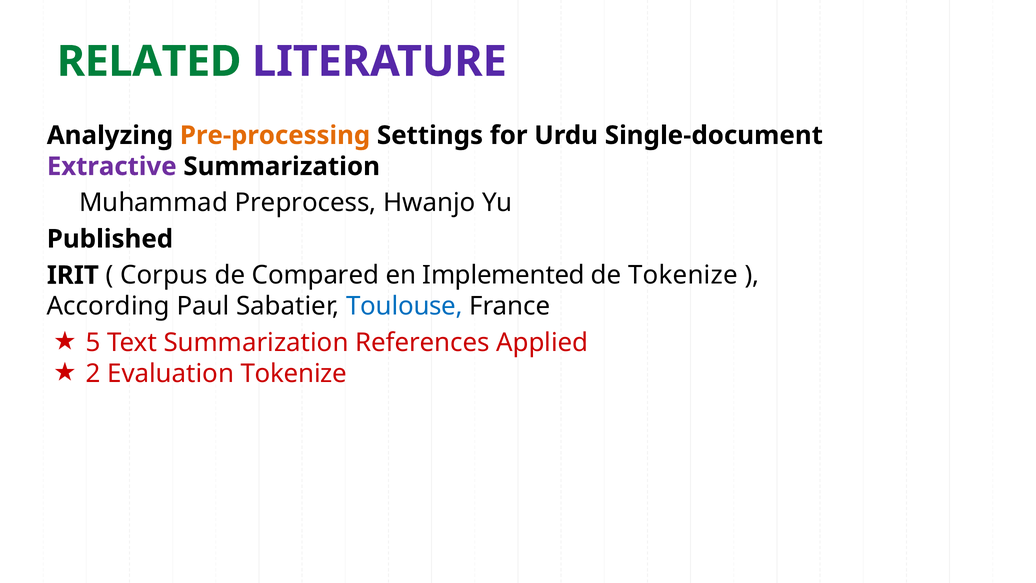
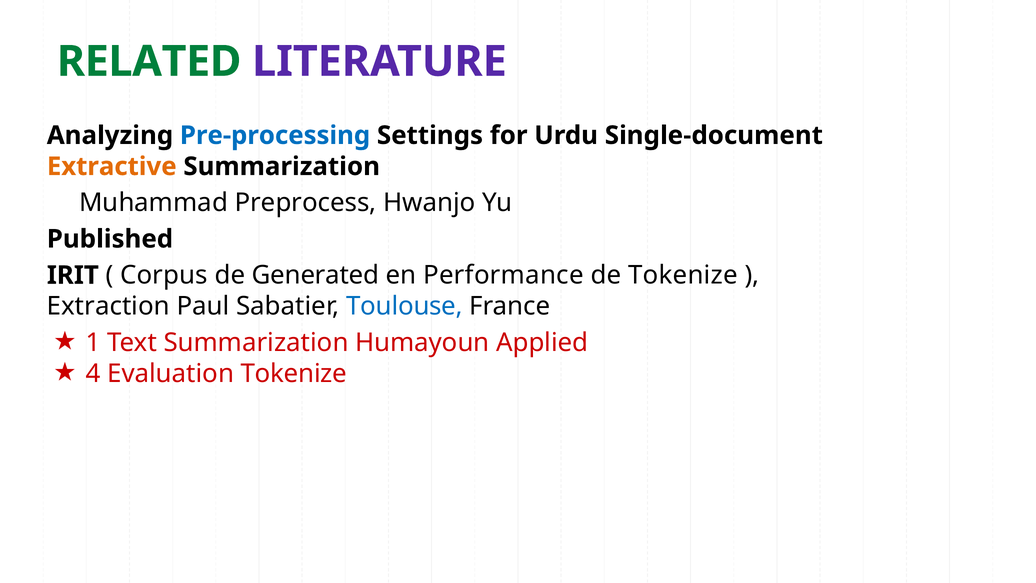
Pre-processing colour: orange -> blue (275, 135)
Extractive colour: purple -> orange (112, 166)
Compared: Compared -> Generated (315, 275)
Implemented: Implemented -> Performance (503, 275)
According: According -> Extraction (108, 306)
5: 5 -> 1 (93, 343)
References: References -> Humayoun (422, 343)
2: 2 -> 4 (93, 374)
